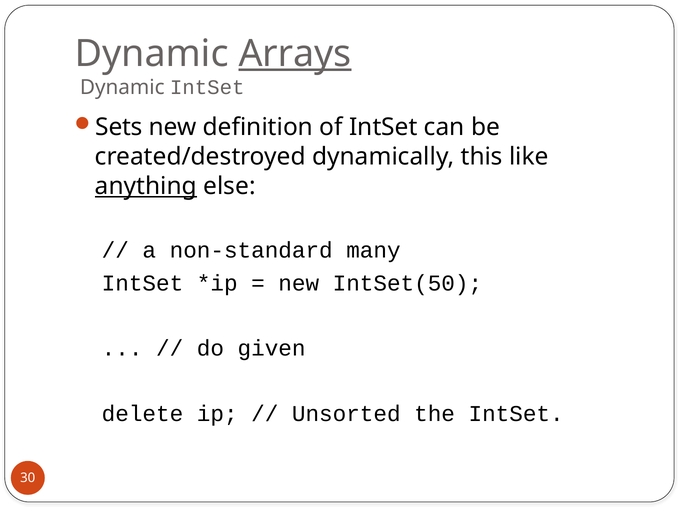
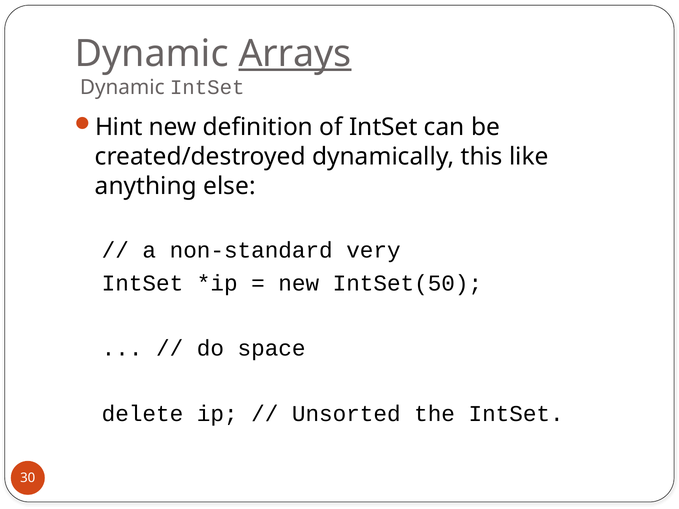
Sets: Sets -> Hint (119, 127)
anything underline: present -> none (146, 186)
many: many -> very (373, 251)
given: given -> space (272, 349)
